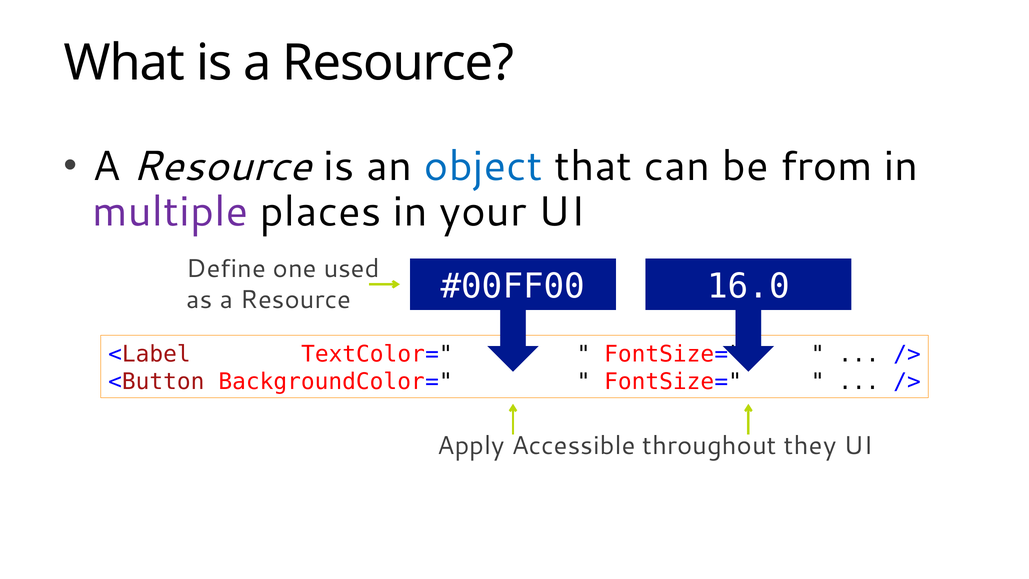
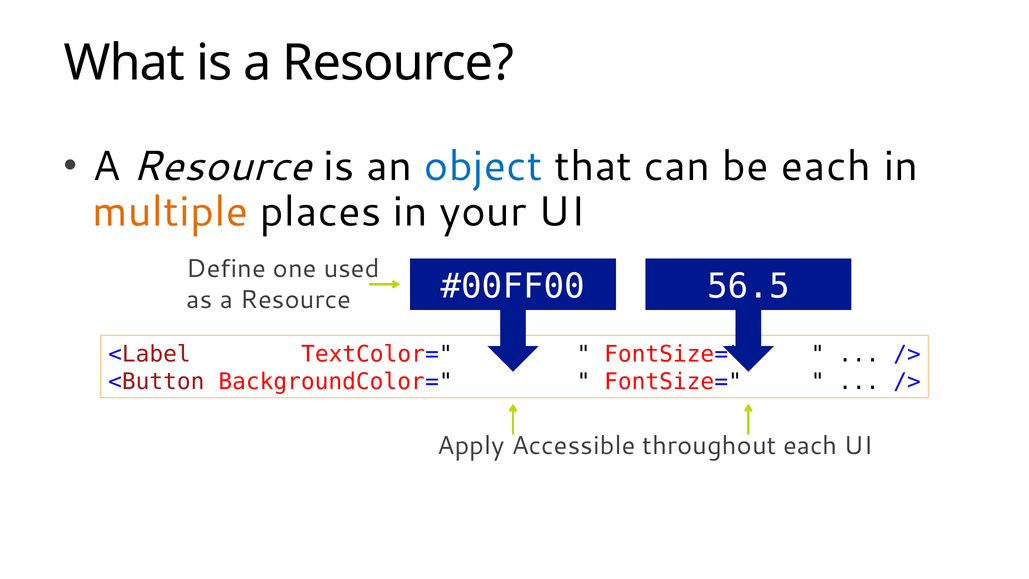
be from: from -> each (826, 166)
multiple colour: purple -> orange (170, 212)
16.0: 16.0 -> 56.5 (748, 287)
throughout they: they -> each (810, 445)
